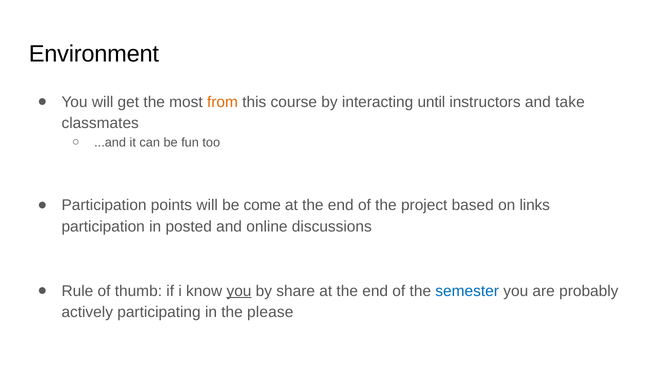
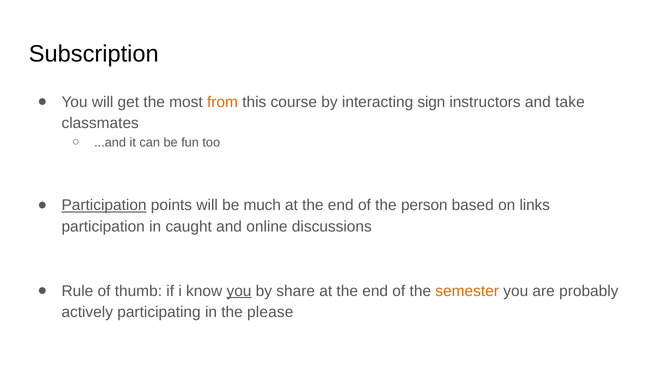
Environment: Environment -> Subscription (94, 54)
until: until -> sign (431, 102)
Participation underline: none -> present (104, 205)
come: come -> much (262, 205)
project: project -> person (424, 205)
posted: posted -> caught (189, 227)
semester colour: blue -> orange (467, 291)
